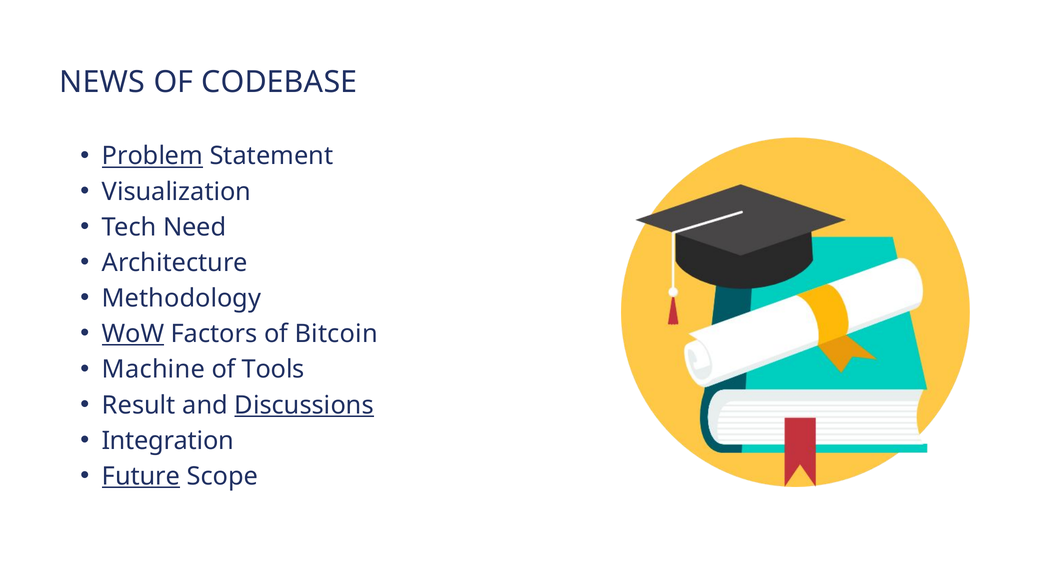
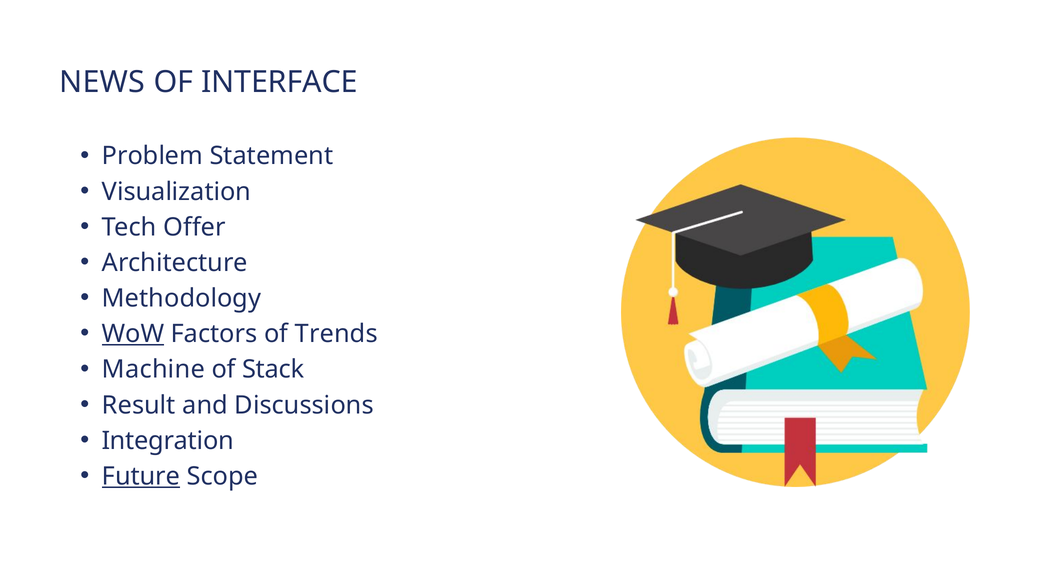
CODEBASE: CODEBASE -> INTERFACE (279, 82)
Problem underline: present -> none (152, 156)
Need: Need -> Offer (195, 227)
Bitcoin: Bitcoin -> Trends (336, 334)
Tools: Tools -> Stack (273, 369)
Discussions underline: present -> none (304, 405)
